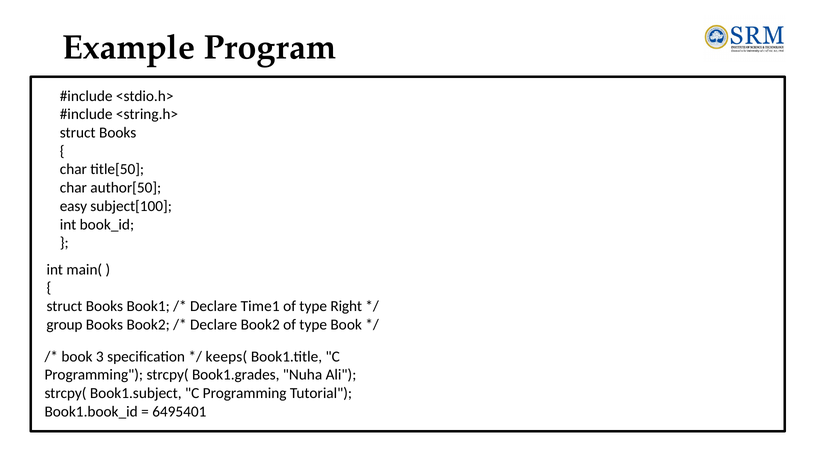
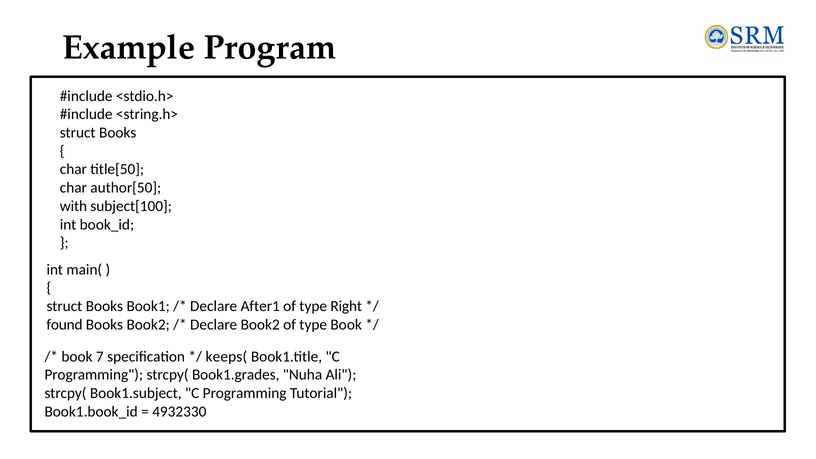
easy: easy -> with (73, 206)
Time1: Time1 -> After1 (260, 306)
group: group -> found (65, 325)
3: 3 -> 7 (100, 357)
6495401: 6495401 -> 4932330 (179, 412)
